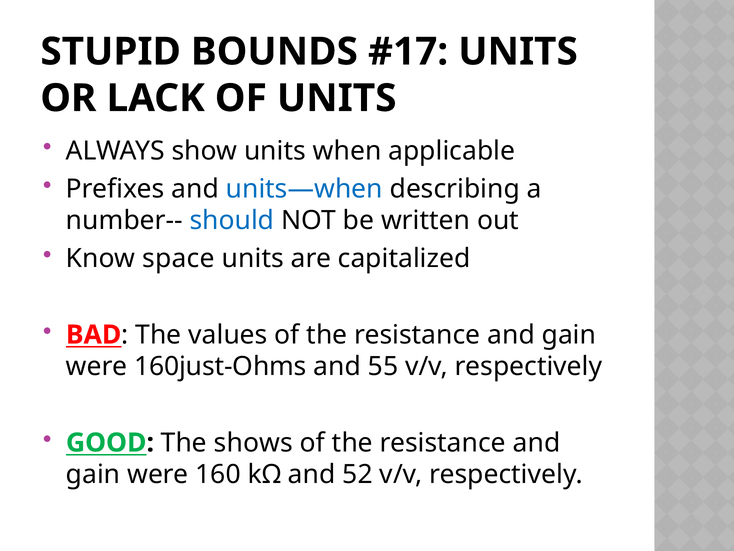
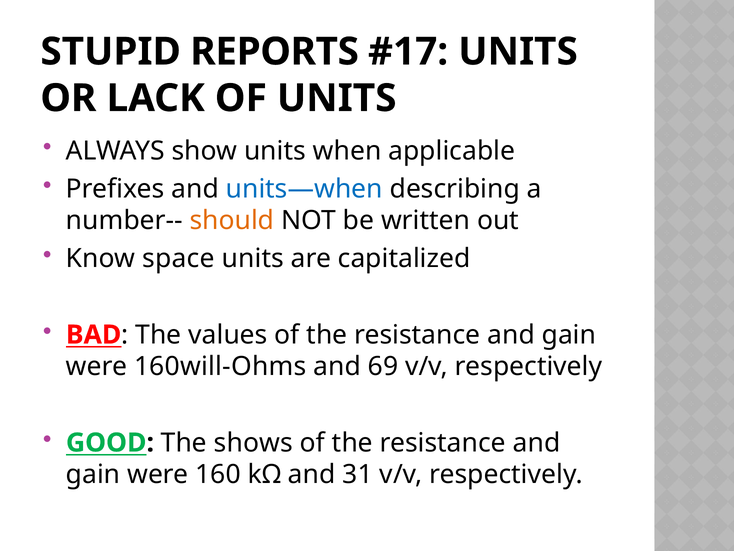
BOUNDS: BOUNDS -> REPORTS (275, 52)
should colour: blue -> orange (232, 220)
160just-Ohms: 160just-Ohms -> 160will-Ohms (220, 366)
55: 55 -> 69 (383, 366)
52: 52 -> 31 (358, 474)
